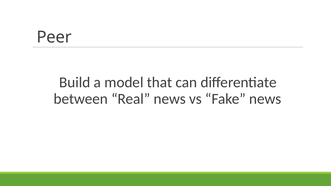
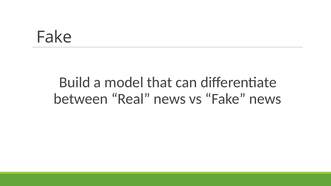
Peer: Peer -> Fake (54, 37)
